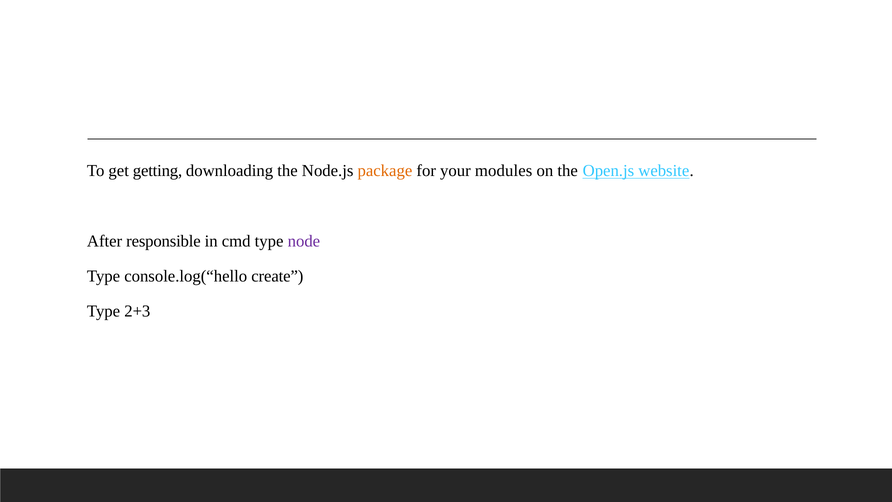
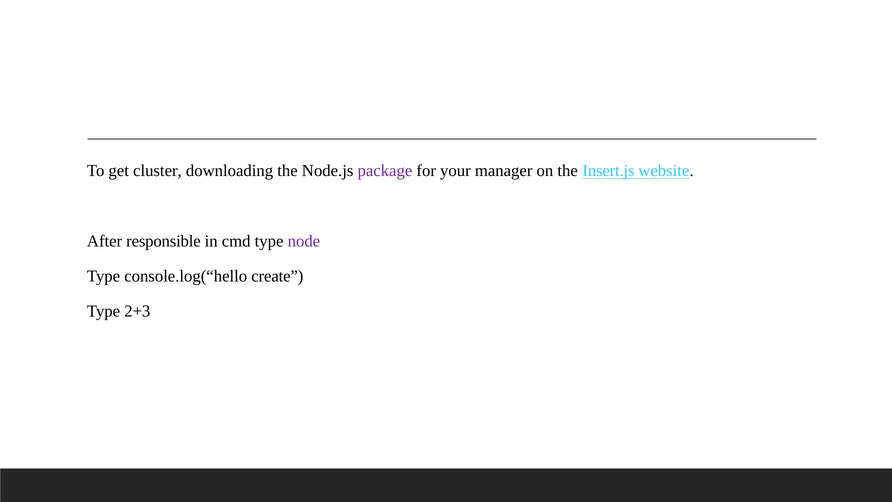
getting: getting -> cluster (157, 171)
package colour: orange -> purple (385, 171)
modules: modules -> manager (504, 171)
Open.js: Open.js -> Insert.js (609, 171)
